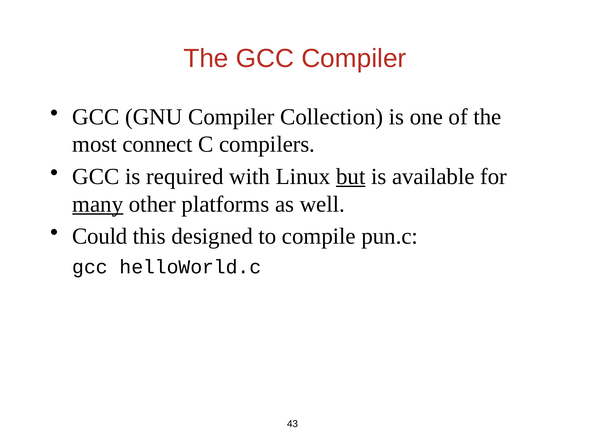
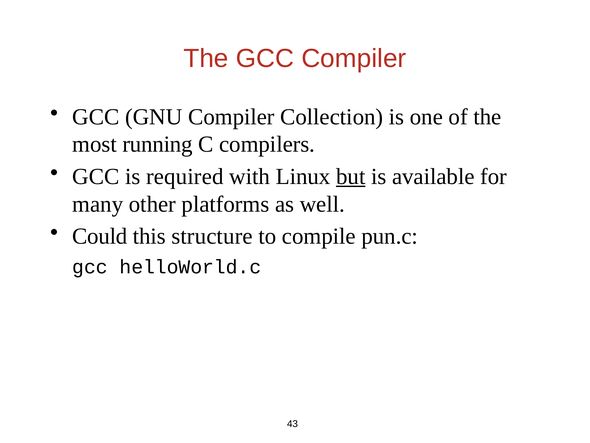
connect: connect -> running (158, 144)
many underline: present -> none (98, 204)
designed: designed -> structure (212, 236)
